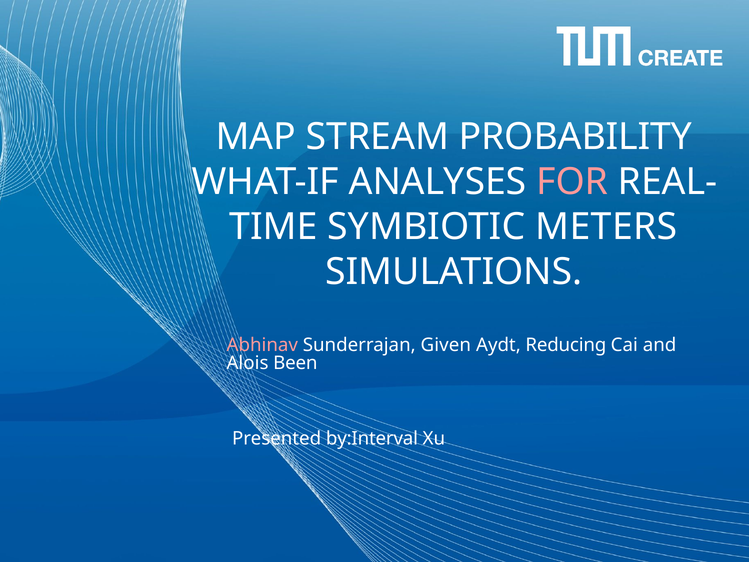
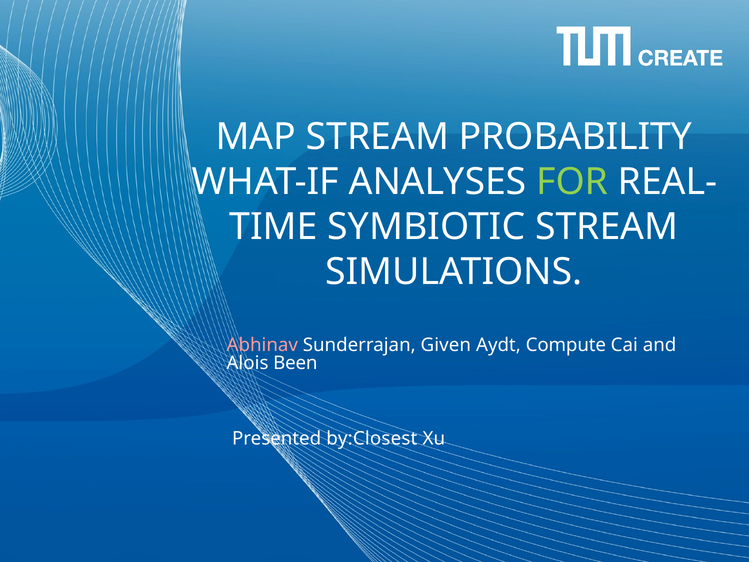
FOR colour: pink -> light green (572, 182)
SYMBIOTIC METERS: METERS -> STREAM (607, 227)
Reducing: Reducing -> Compute (566, 345)
by:Interval: by:Interval -> by:Closest (372, 439)
